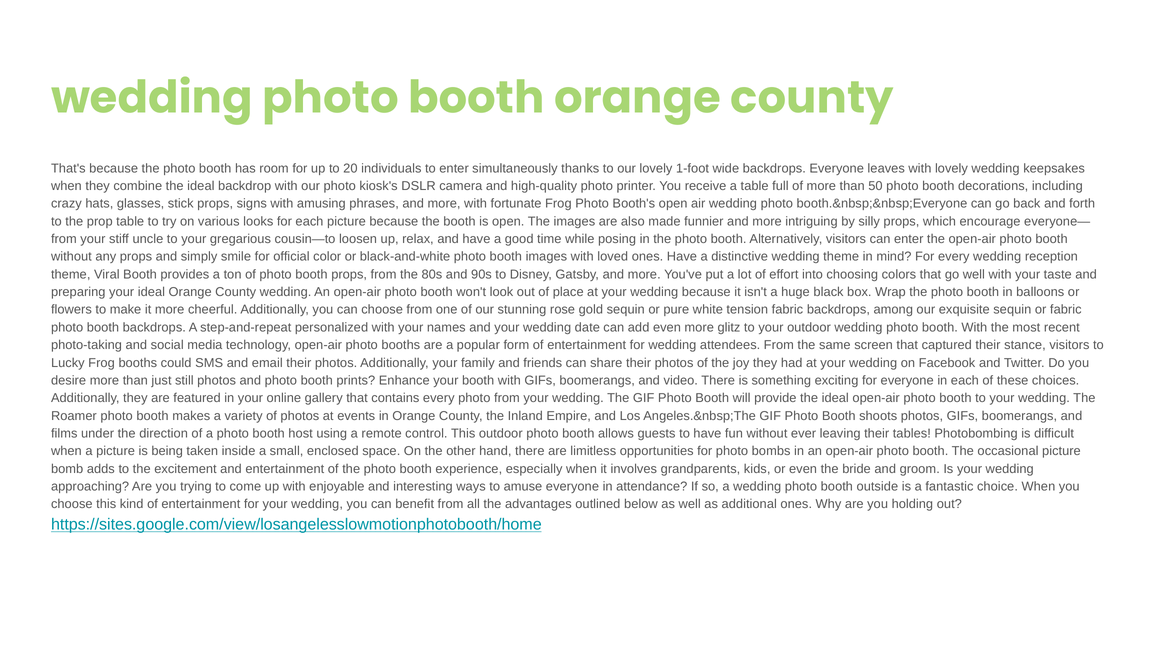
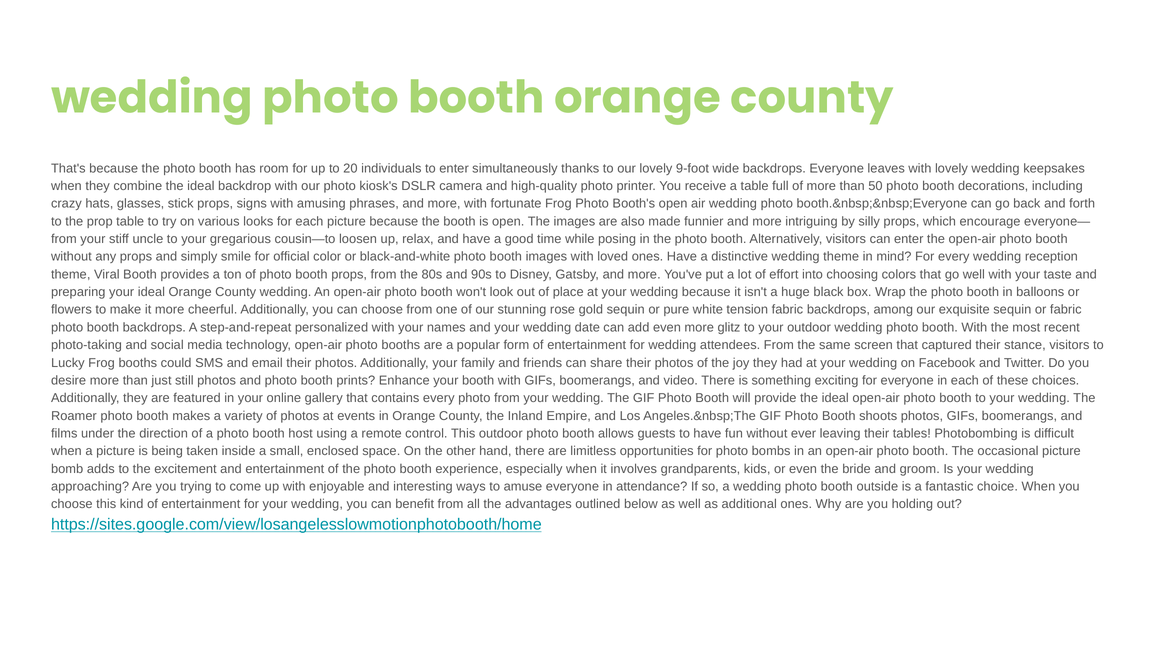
1-foot: 1-foot -> 9-foot (692, 168)
